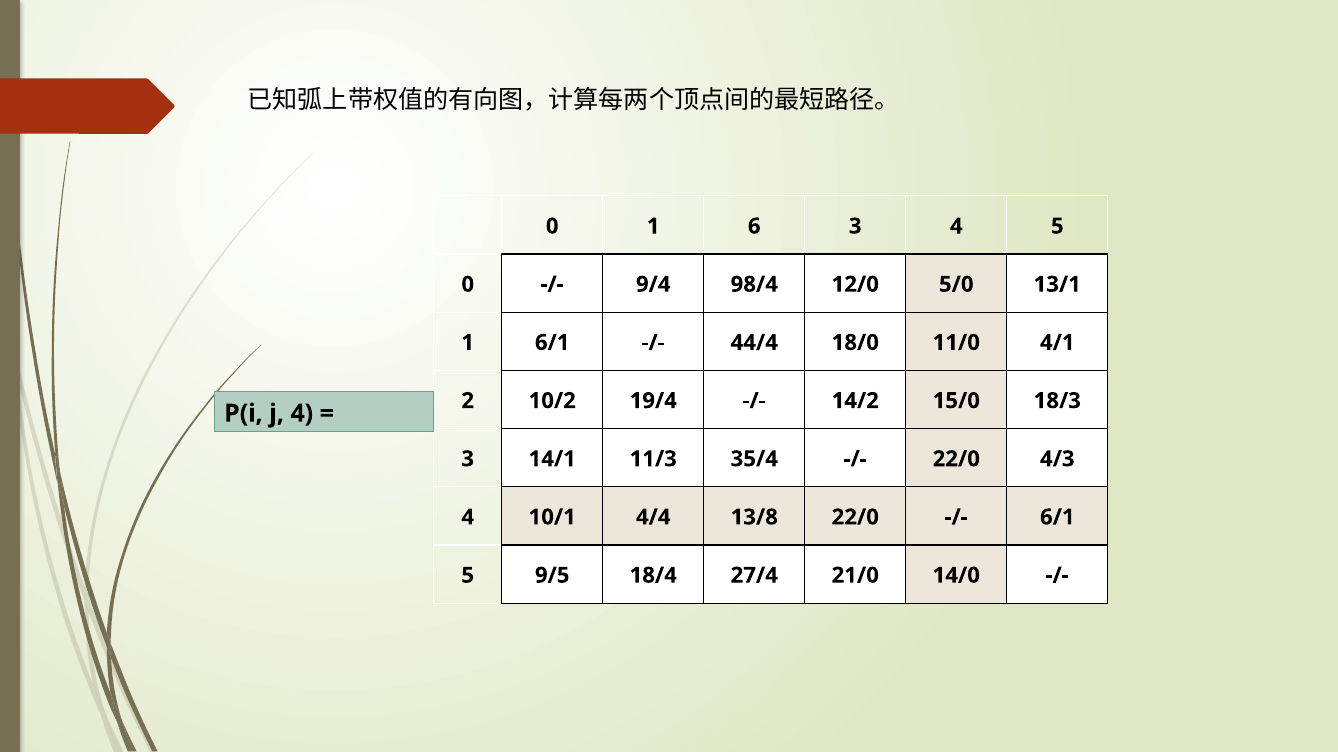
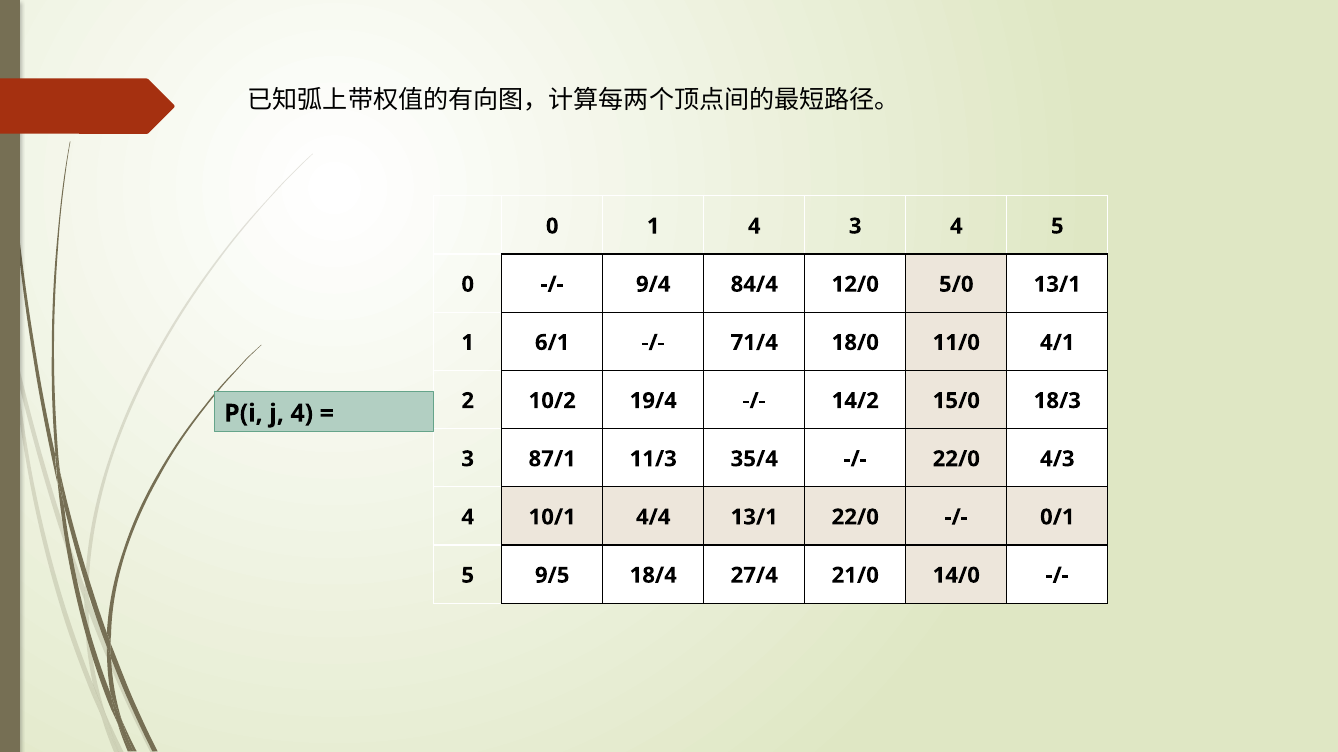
1 6: 6 -> 4 (754, 226)
98/4: 98/4 -> 84/4 (754, 285)
44/4: 44/4 -> 71/4 (754, 343)
14/1: 14/1 -> 87/1 (552, 459)
4/4 13/8: 13/8 -> 13/1 (754, 518)
6/1: 6/1 -> 0/1 (1057, 518)
